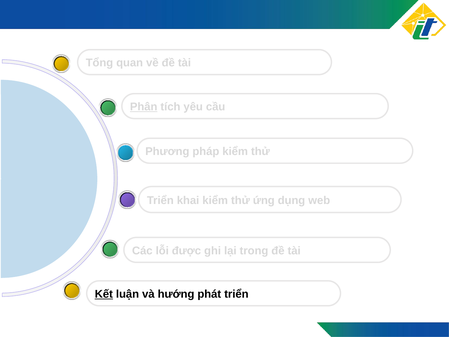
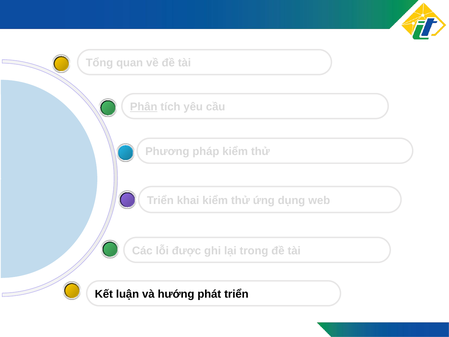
Kết underline: present -> none (104, 294)
